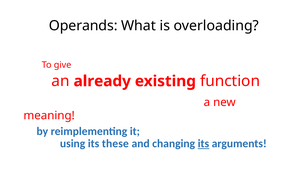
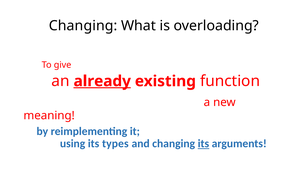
Operands: Operands -> Changing (83, 26)
already underline: none -> present (102, 81)
these: these -> types (115, 144)
